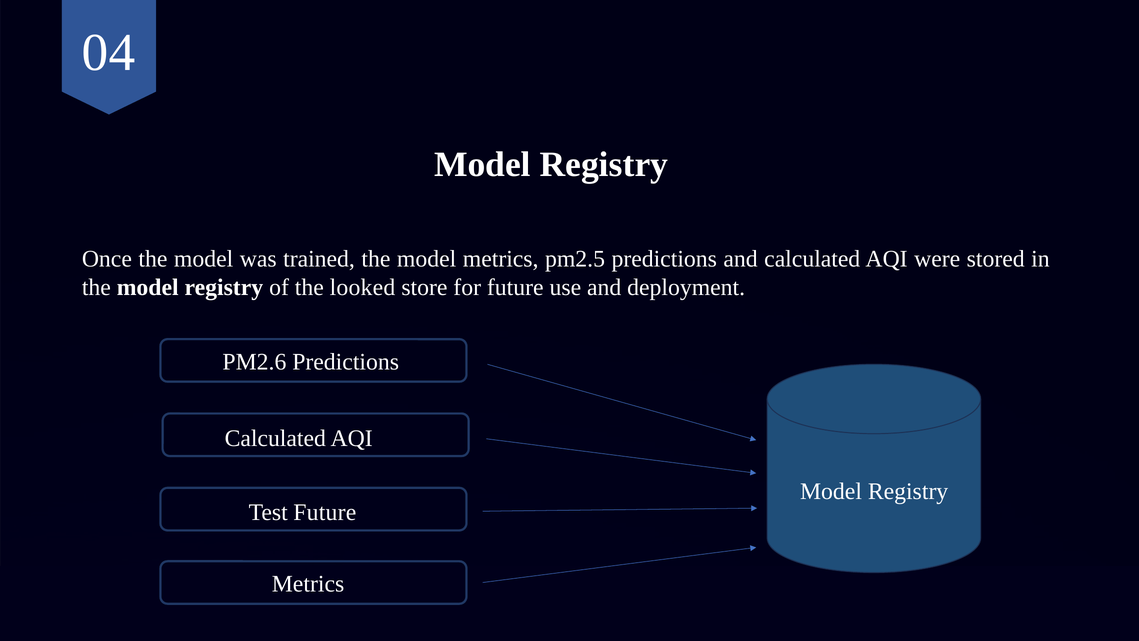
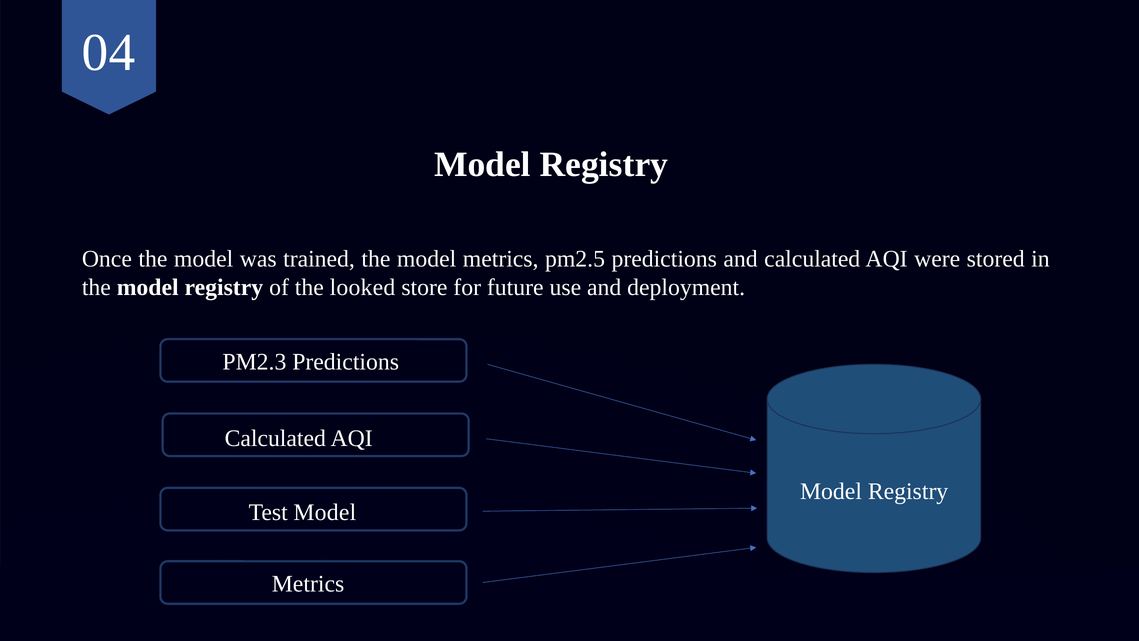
PM2.6: PM2.6 -> PM2.3 (254, 362)
Test Future: Future -> Model (325, 512)
